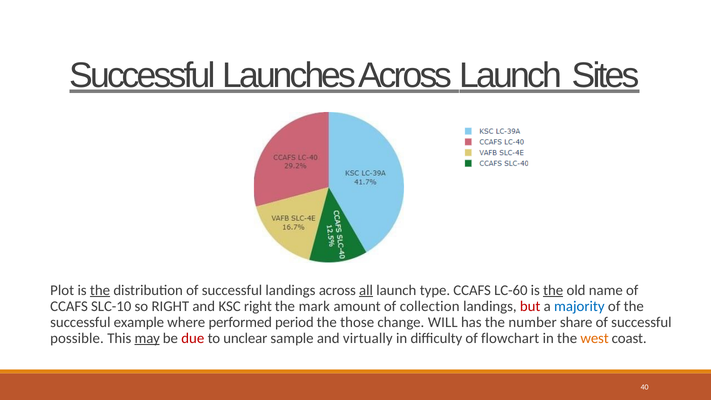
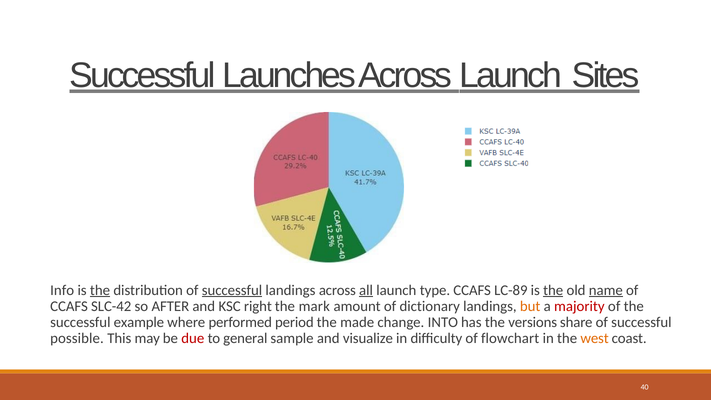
Plot: Plot -> Info (62, 290)
successful underline: none -> present (232, 290)
LC-60: LC-60 -> LC-89 (511, 290)
name underline: none -> present (606, 290)
SLC-10: SLC-10 -> SLC-42 (111, 306)
so RIGHT: RIGHT -> AFTER (170, 306)
collection: collection -> dictionary (430, 306)
but colour: red -> orange (530, 306)
majority colour: blue -> red (579, 306)
those: those -> made (357, 322)
WILL: WILL -> INTO (443, 322)
number: number -> versions (533, 322)
may underline: present -> none (147, 338)
unclear: unclear -> general (245, 338)
virtually: virtually -> visualize (368, 338)
